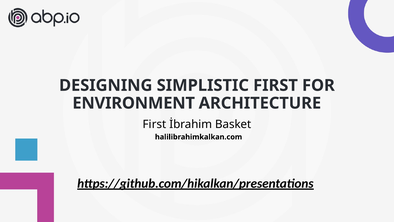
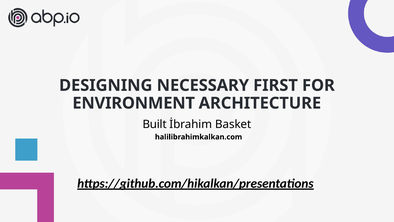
SIMPLISTIC: SIMPLISTIC -> NECESSARY (203, 85)
First: First -> Built (155, 124)
